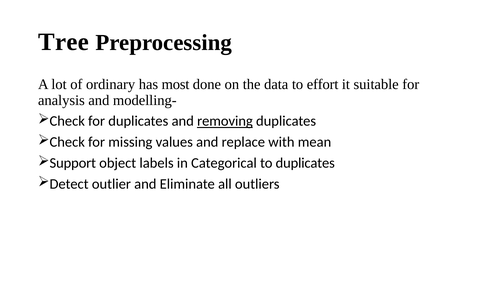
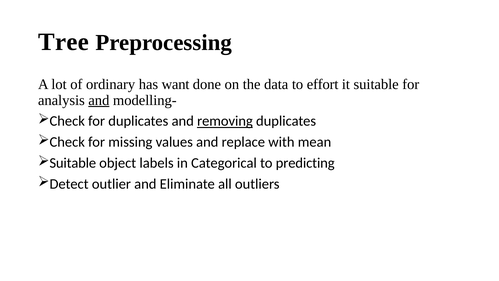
most: most -> want (176, 84)
and underline: none -> present (99, 100)
Support: Support -> Suitable (73, 163)
to duplicates: duplicates -> predicting (305, 163)
